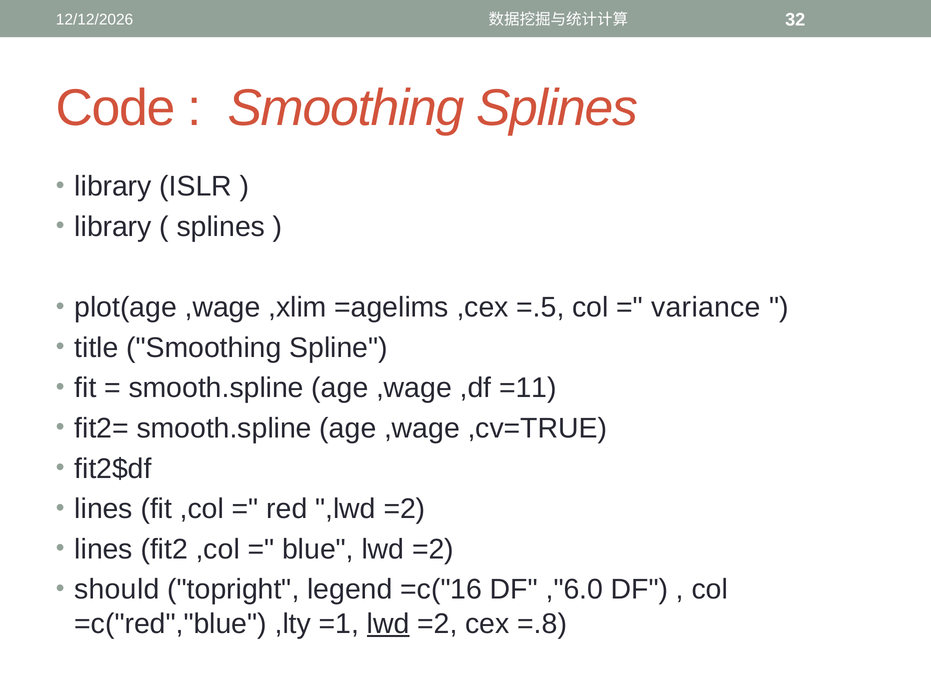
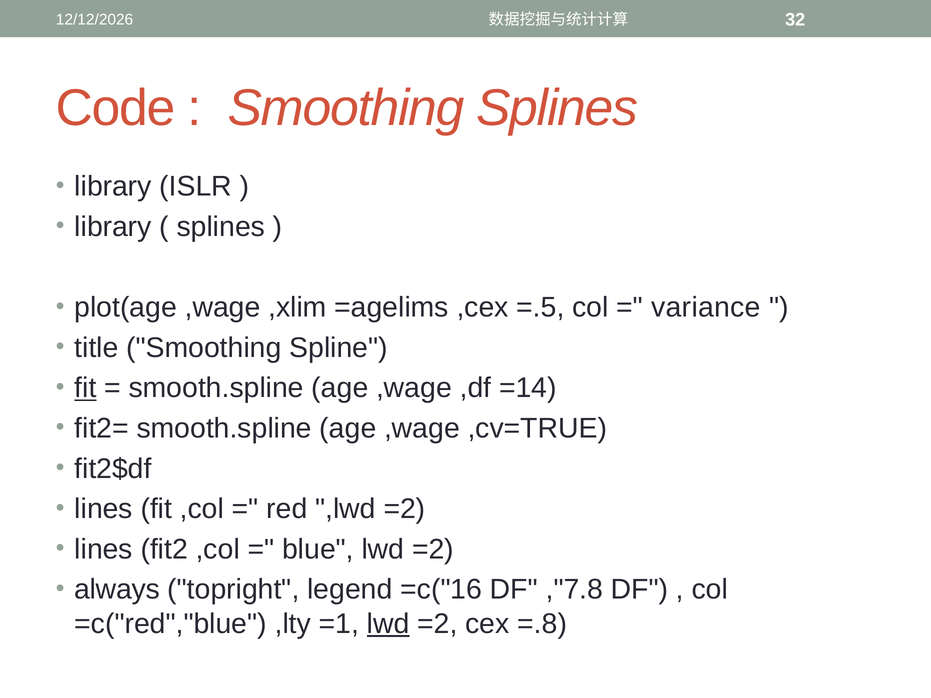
fit underline: none -> present (85, 388)
=11: =11 -> =14 (528, 388)
should: should -> always (117, 590)
,"6.0: ,"6.0 -> ,"7.8 (574, 590)
